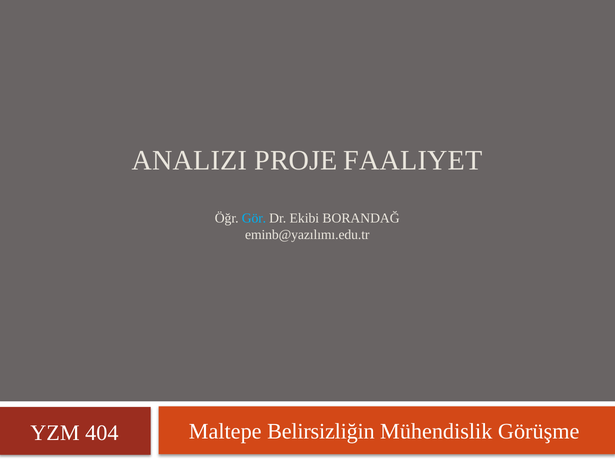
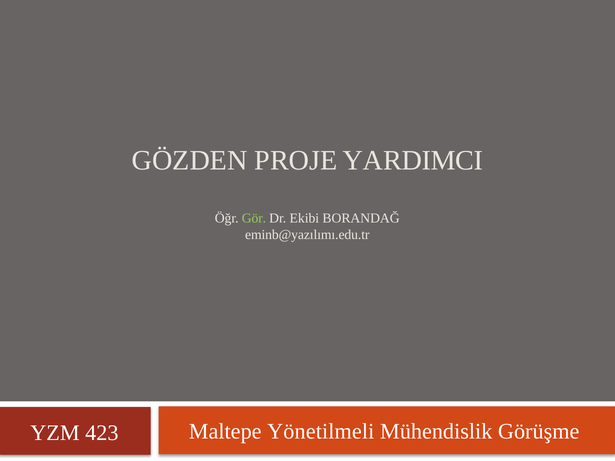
ANALIZI: ANALIZI -> GÖZDEN (190, 161)
FAALIYET: FAALIYET -> YARDIMCI (413, 161)
Gör colour: light blue -> light green (254, 218)
Belirsizliğin: Belirsizliğin -> Yönetilmeli (321, 432)
404: 404 -> 423 (102, 433)
